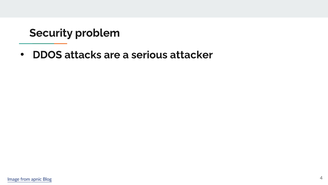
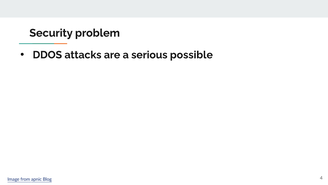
attacker: attacker -> possible (191, 55)
